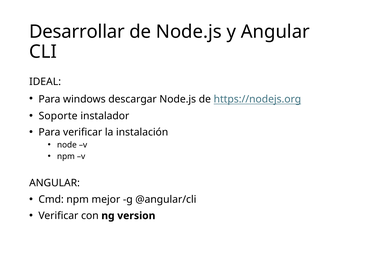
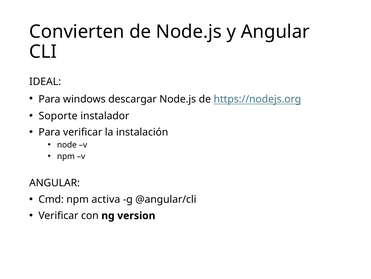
Desarrollar: Desarrollar -> Convierten (77, 32)
mejor: mejor -> activa (106, 199)
